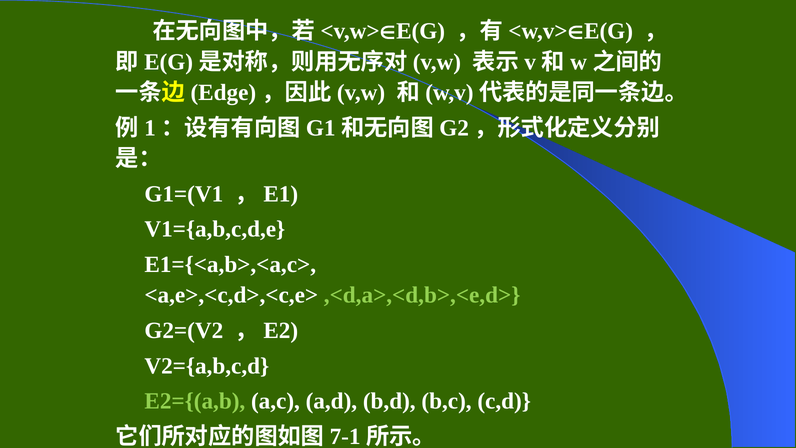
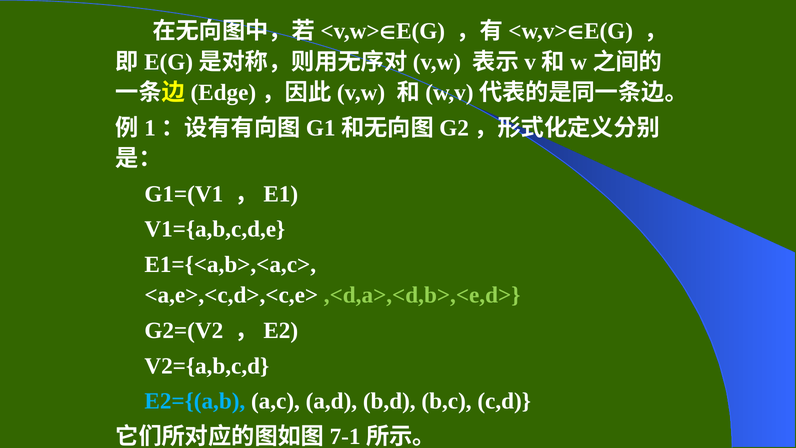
E2={(a,b colour: light green -> light blue (195, 401)
